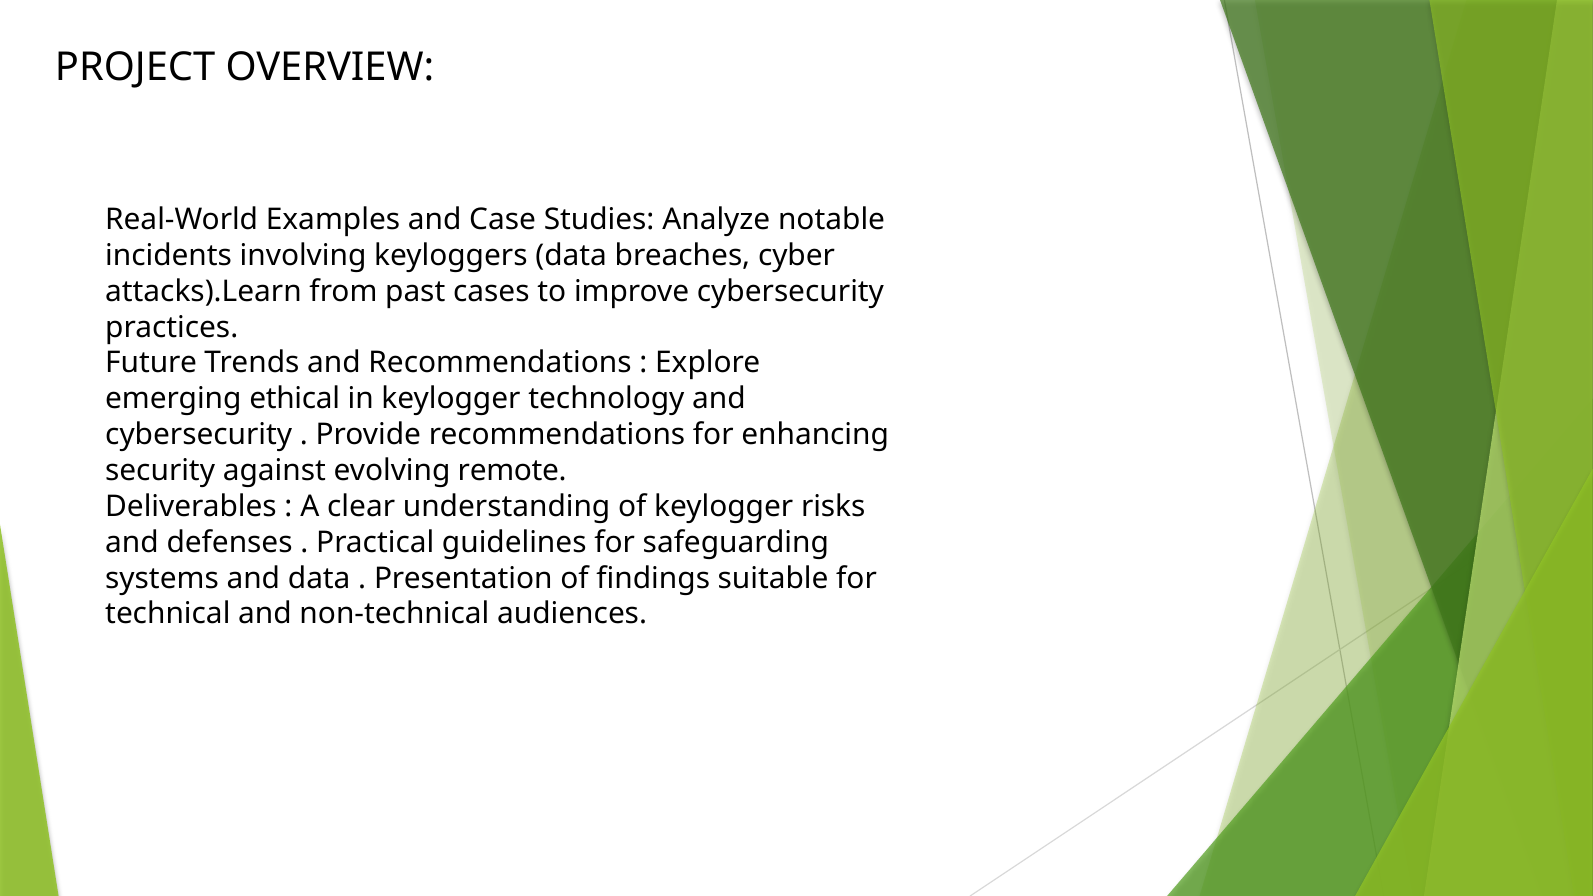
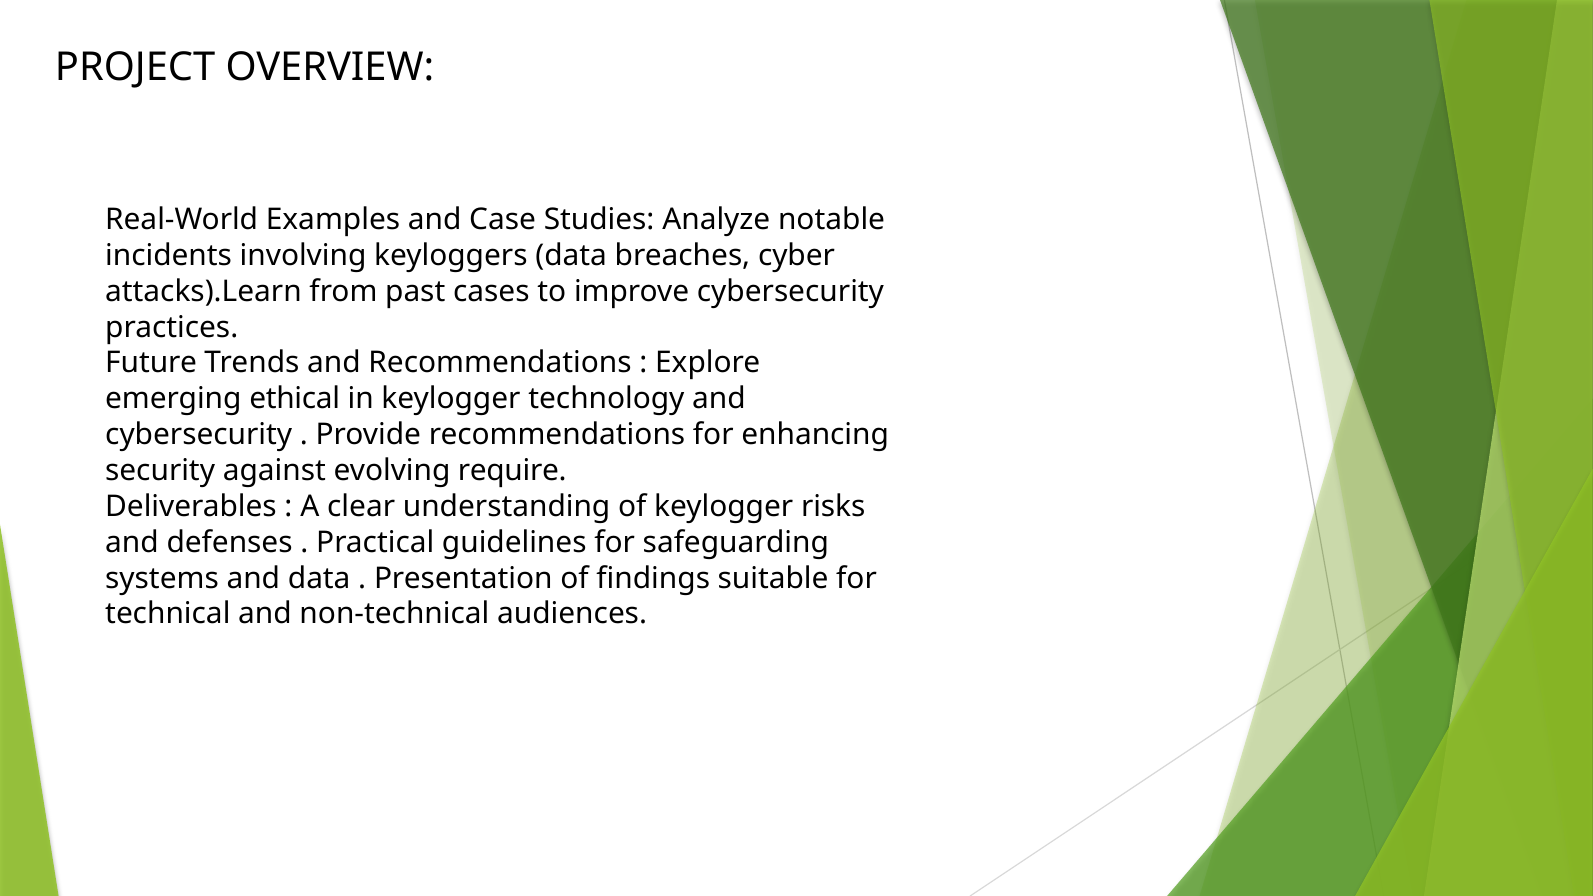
remote: remote -> require (512, 471)
